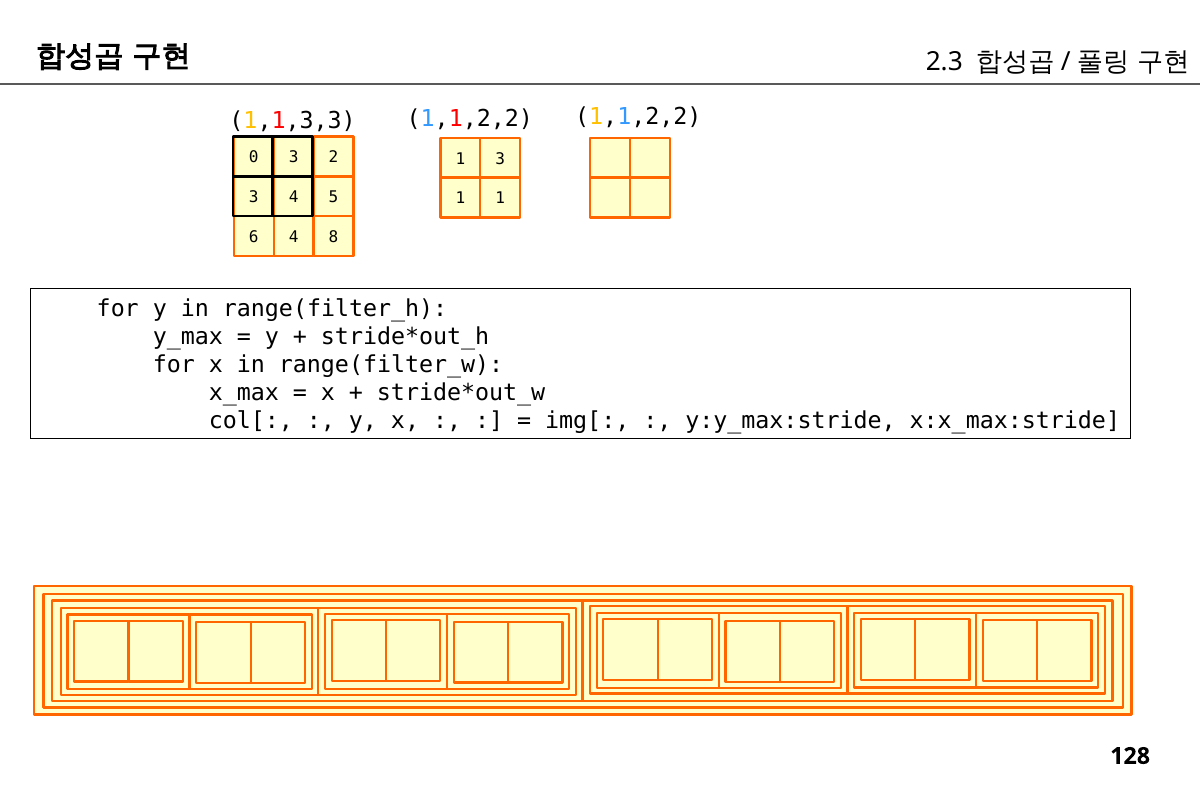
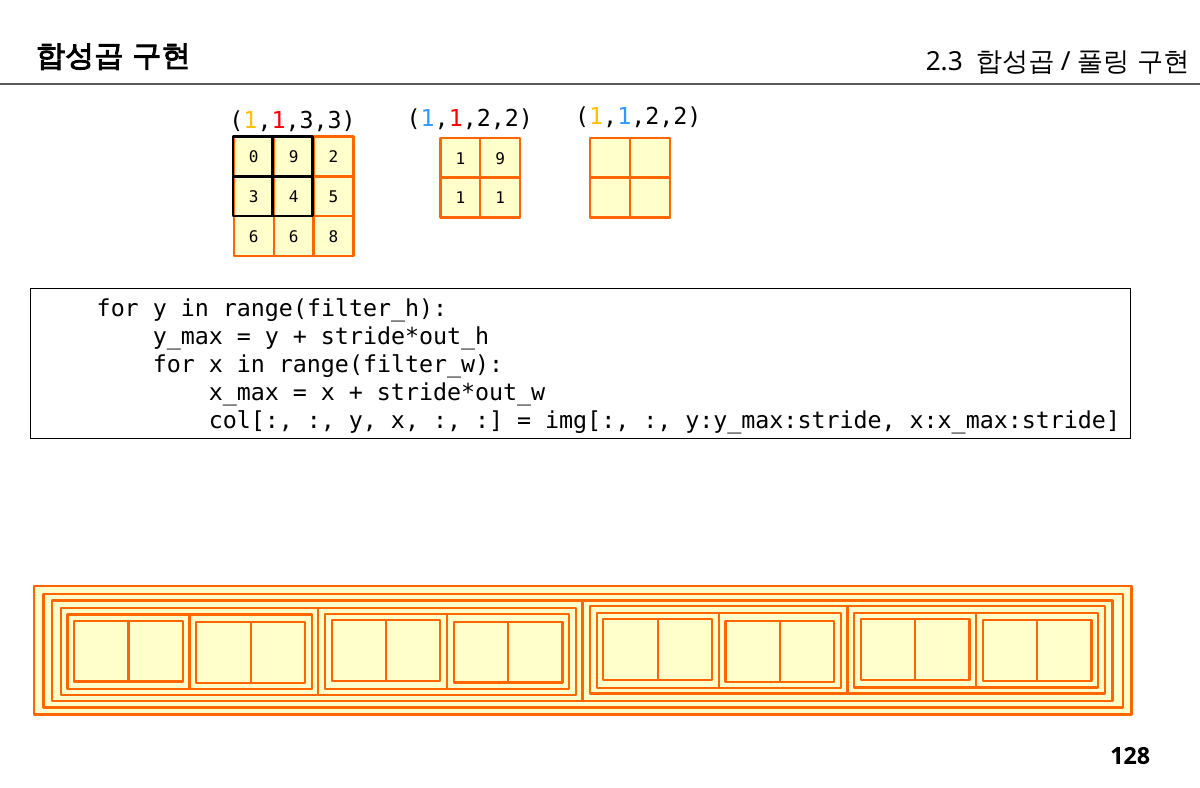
0 3: 3 -> 9 (294, 158)
1 3: 3 -> 9 (500, 159)
6 4: 4 -> 6 (294, 237)
